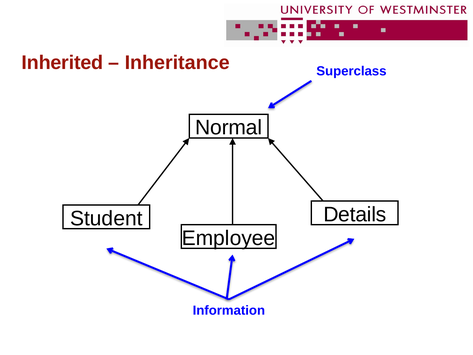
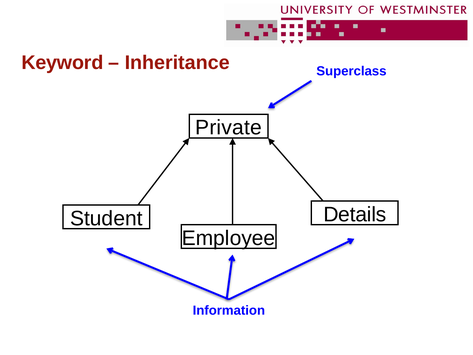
Inherited: Inherited -> Keyword (62, 63)
Normal: Normal -> Private (229, 128)
